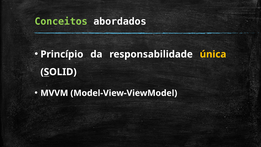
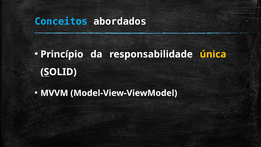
Conceitos colour: light green -> light blue (61, 21)
